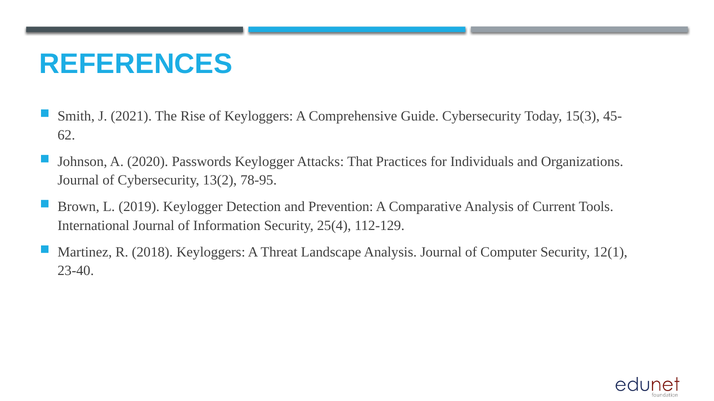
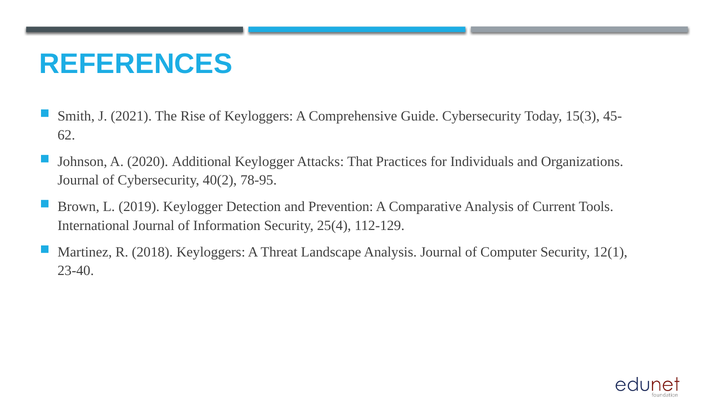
Passwords: Passwords -> Additional (202, 162)
13(2: 13(2 -> 40(2 (220, 180)
